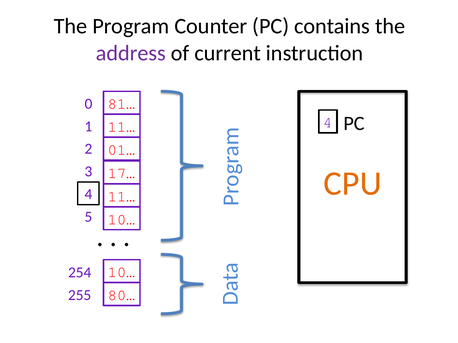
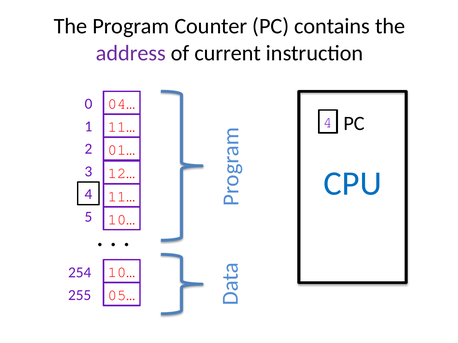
81…: 81… -> 04… (122, 104)
17…: 17… -> 12… (122, 174)
CPU colour: orange -> blue (353, 184)
80…: 80… -> 05… (122, 296)
